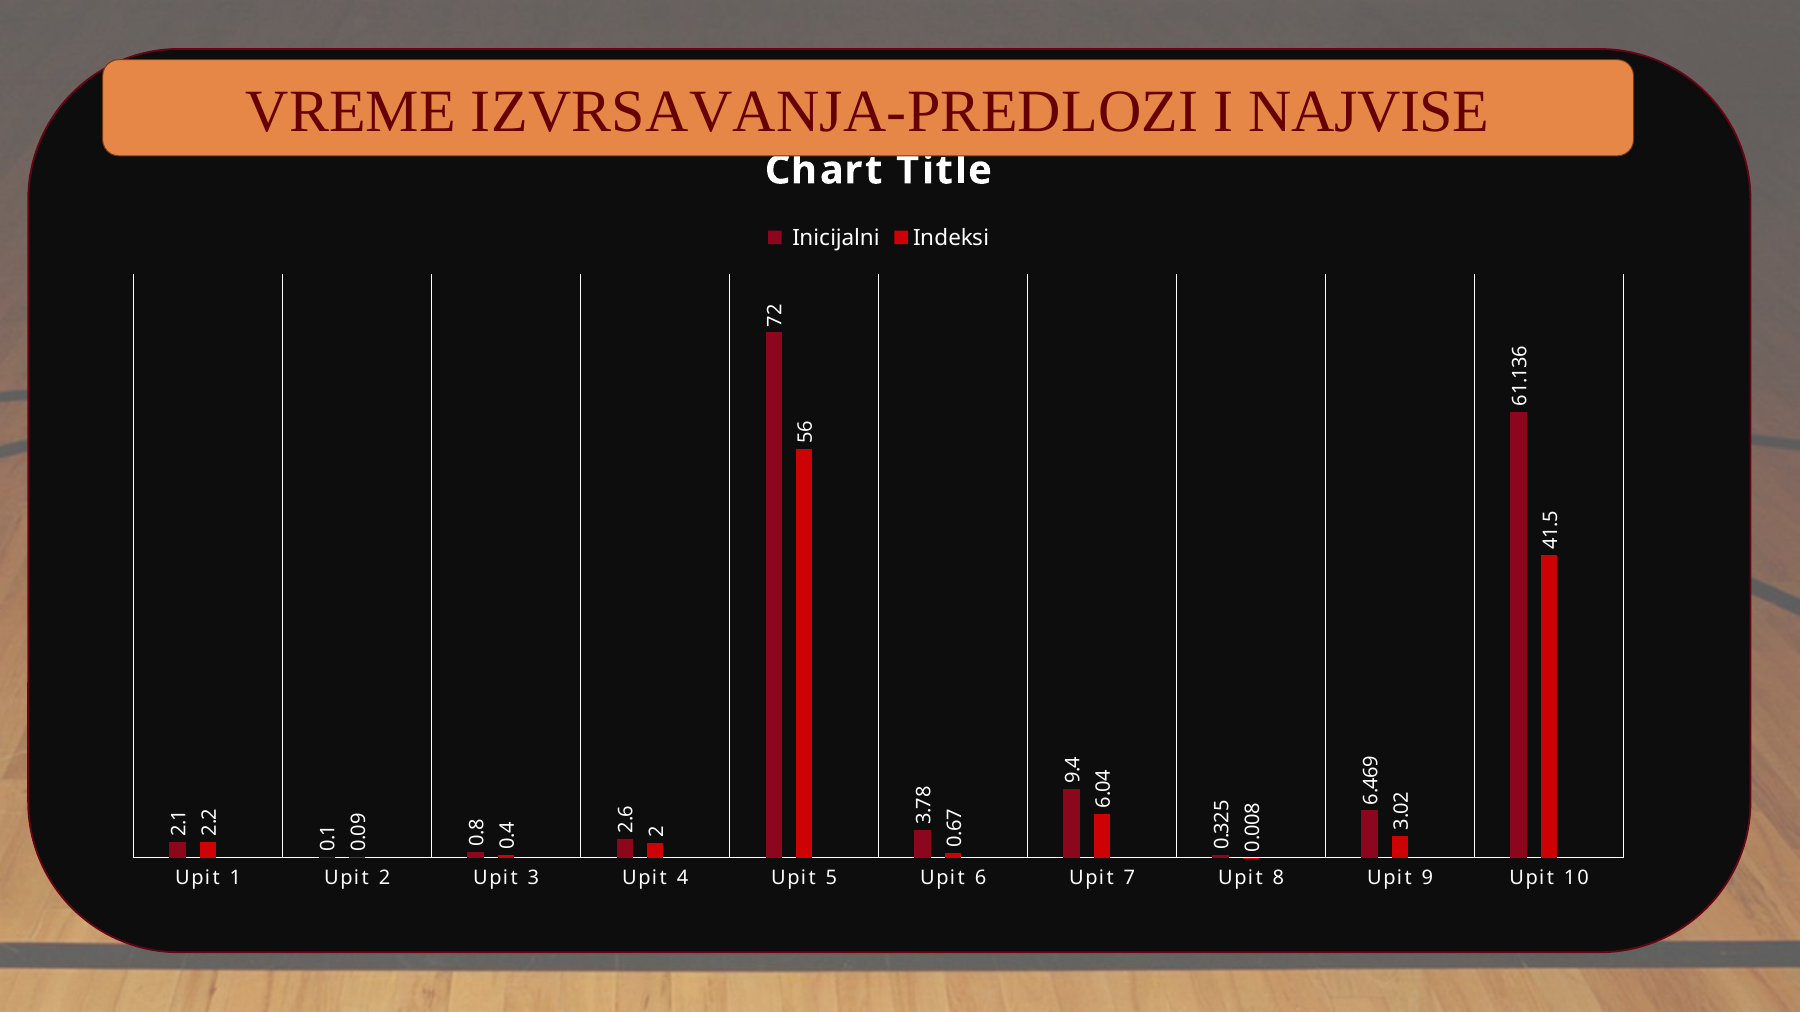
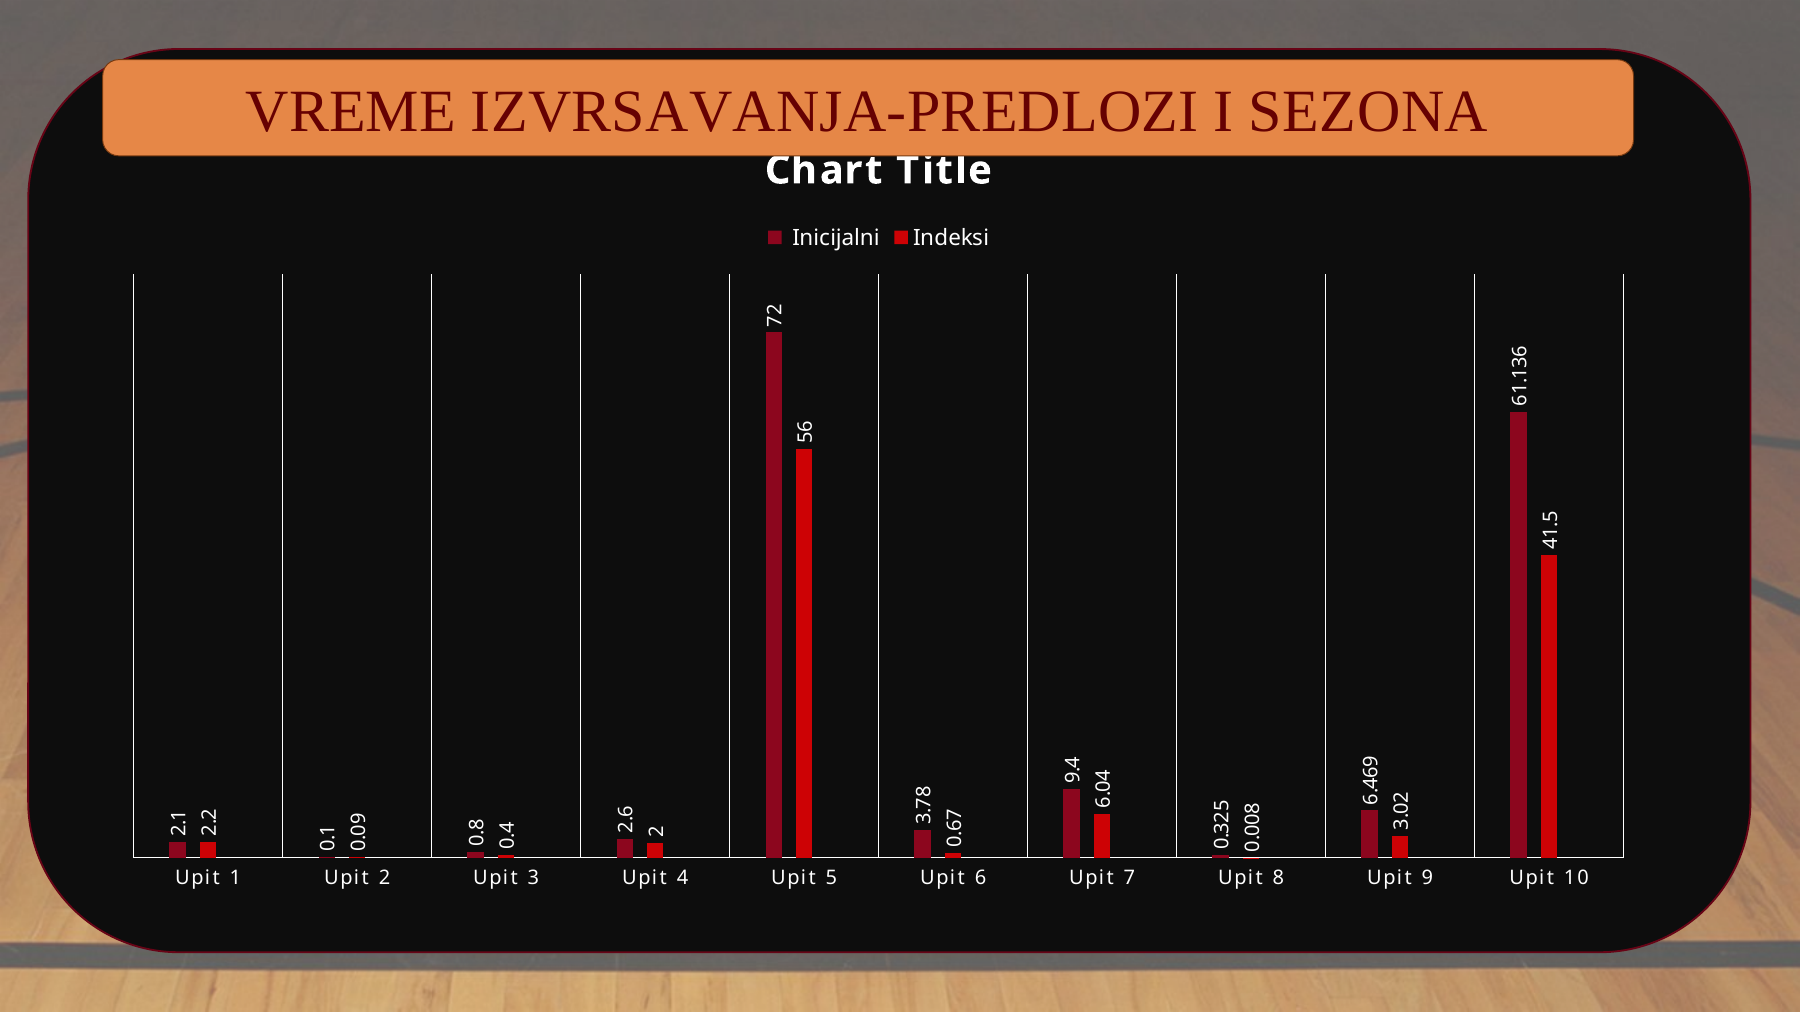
NAJVISE: NAJVISE -> SEZONA (1369, 112)
